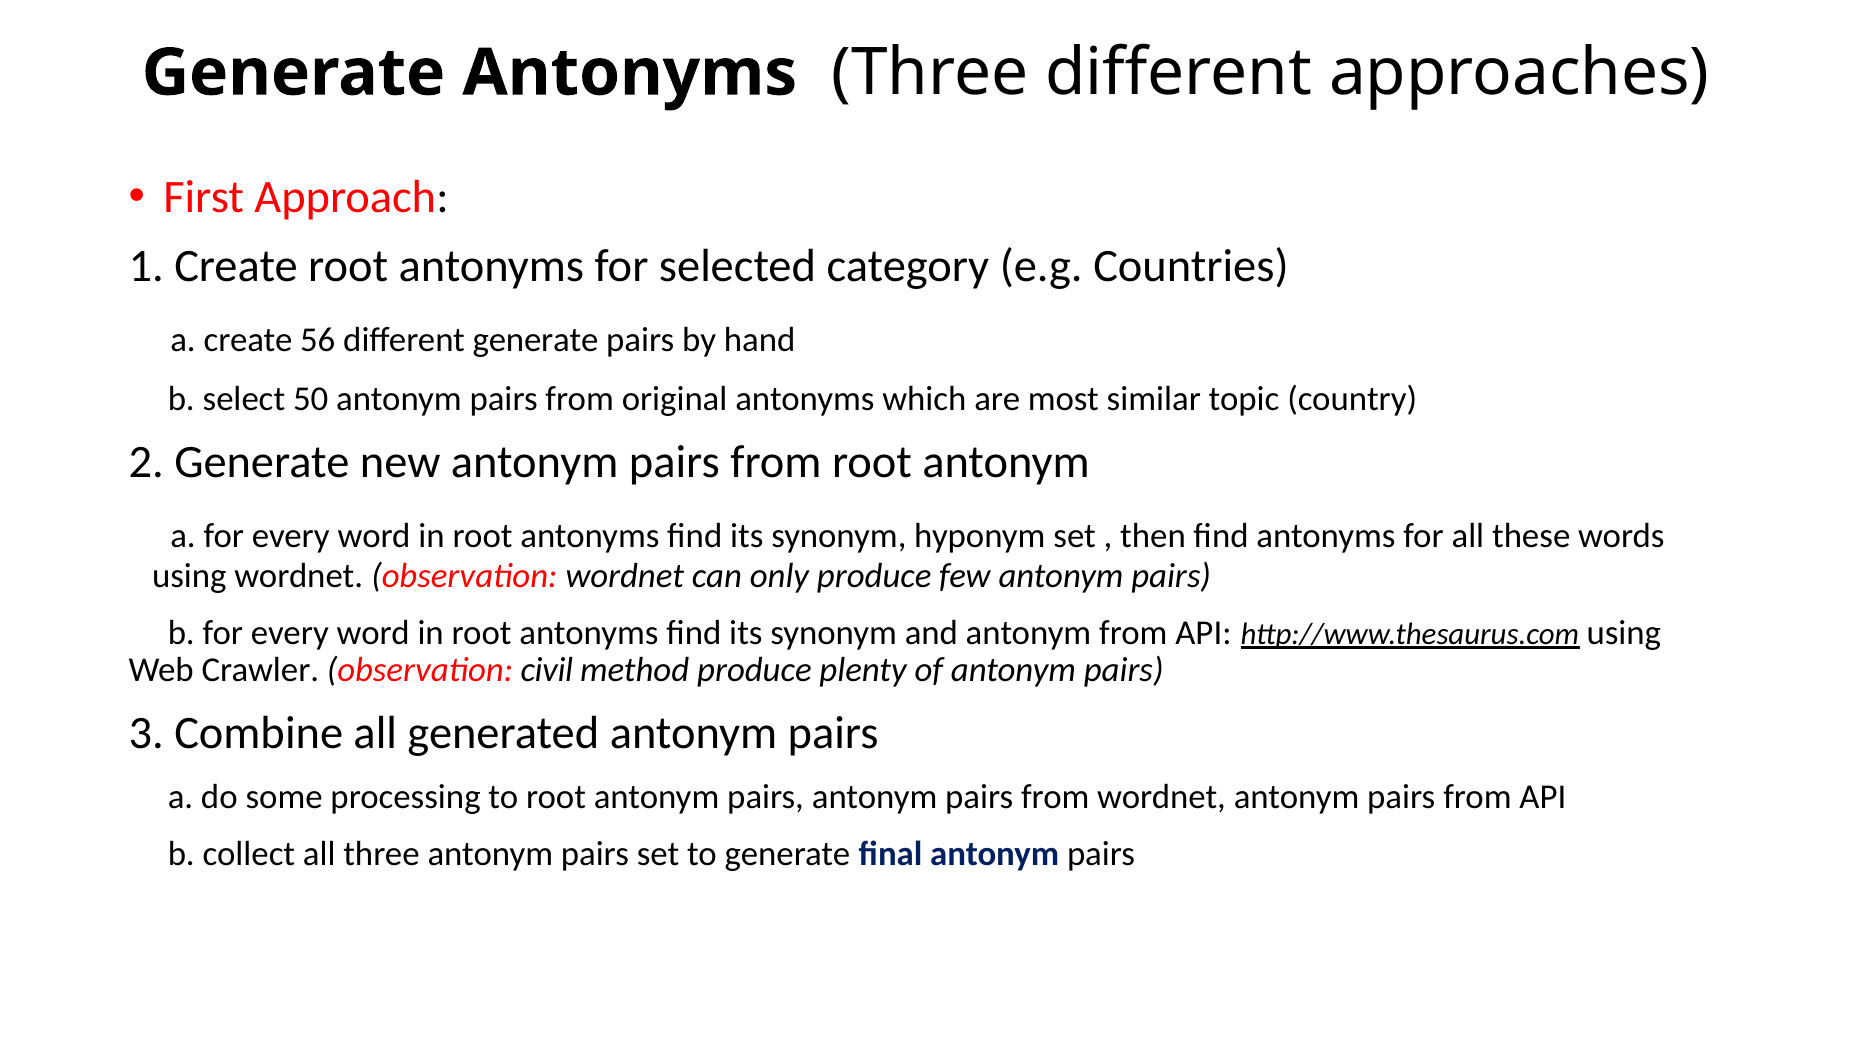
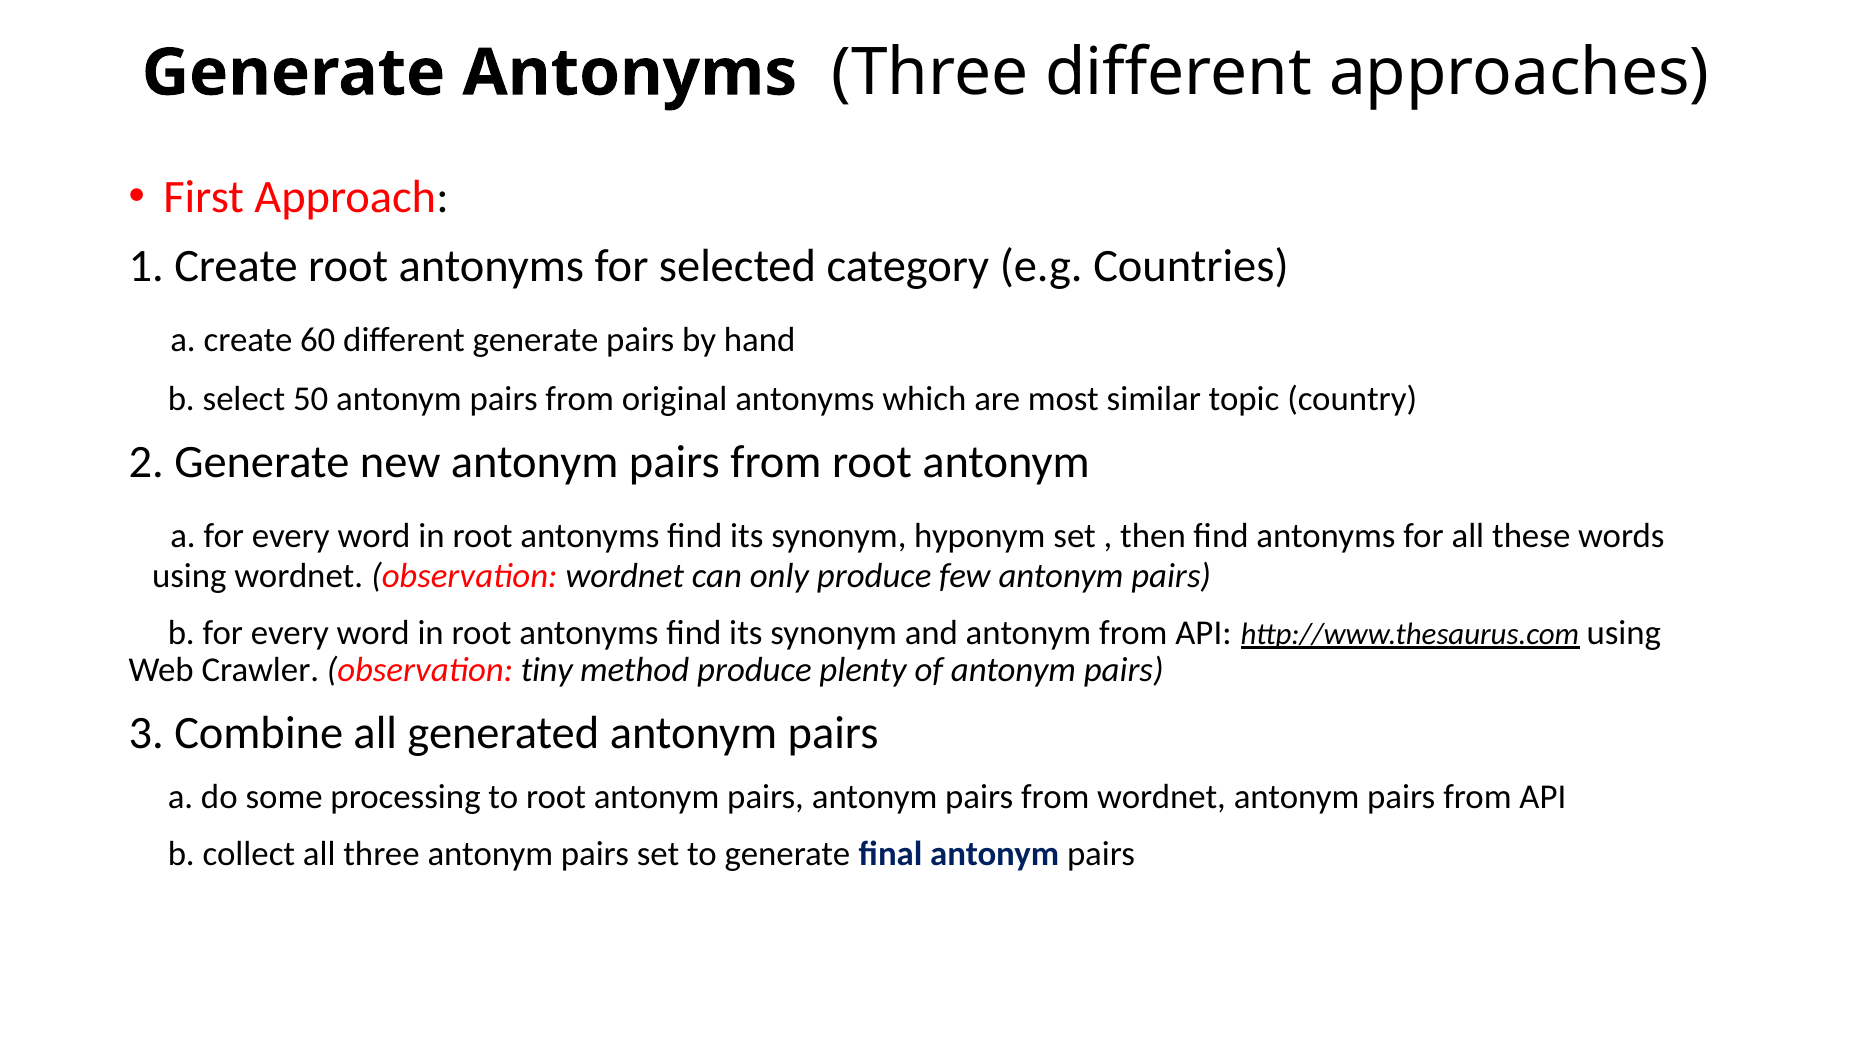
56: 56 -> 60 (318, 340)
civil: civil -> tiny (547, 670)
